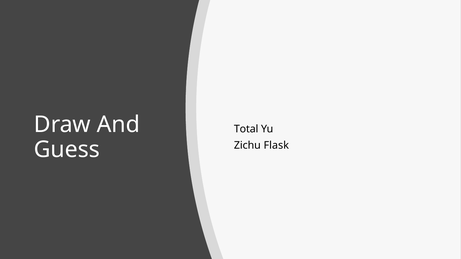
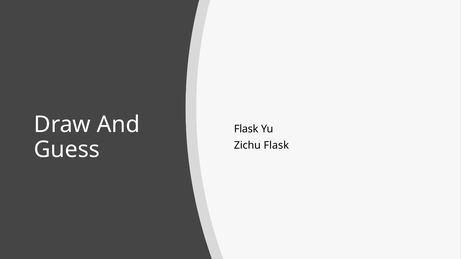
Total: Total -> Flask (246, 129)
